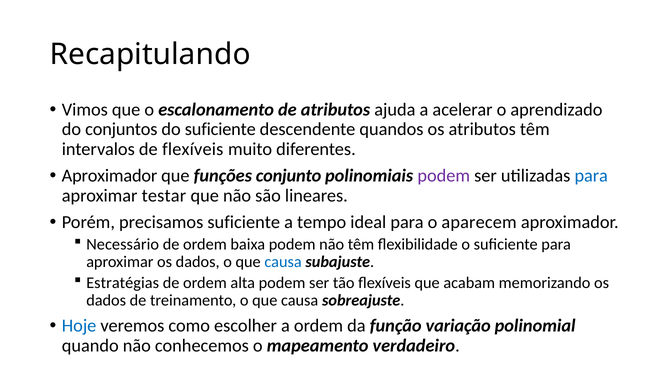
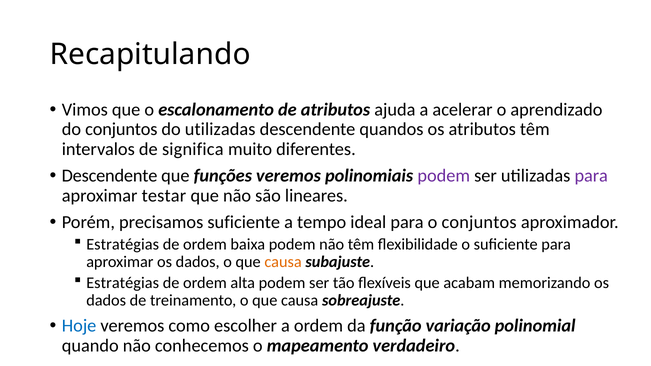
do suficiente: suficiente -> utilizadas (220, 130)
de flexíveis: flexíveis -> significa (193, 149)
Aproximador: Aproximador -> Descendente (110, 176)
funções conjunto: conjunto -> veremos (288, 176)
para colour: blue -> purple (591, 176)
o aparecem: aparecem -> conjuntos (479, 222)
Necessário: Necessário -> Estratégias (123, 244)
causa colour: blue -> orange (283, 262)
